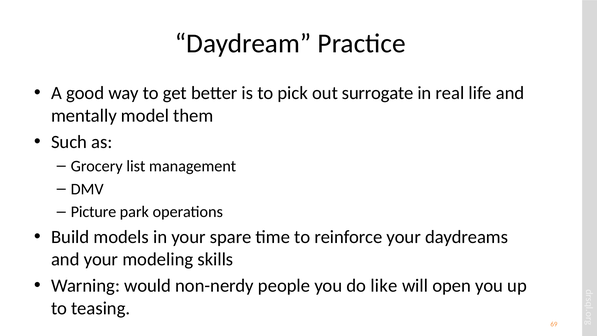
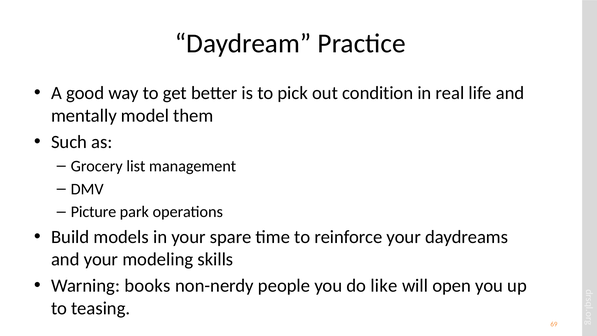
surrogate: surrogate -> condition (378, 93)
would: would -> books (147, 286)
